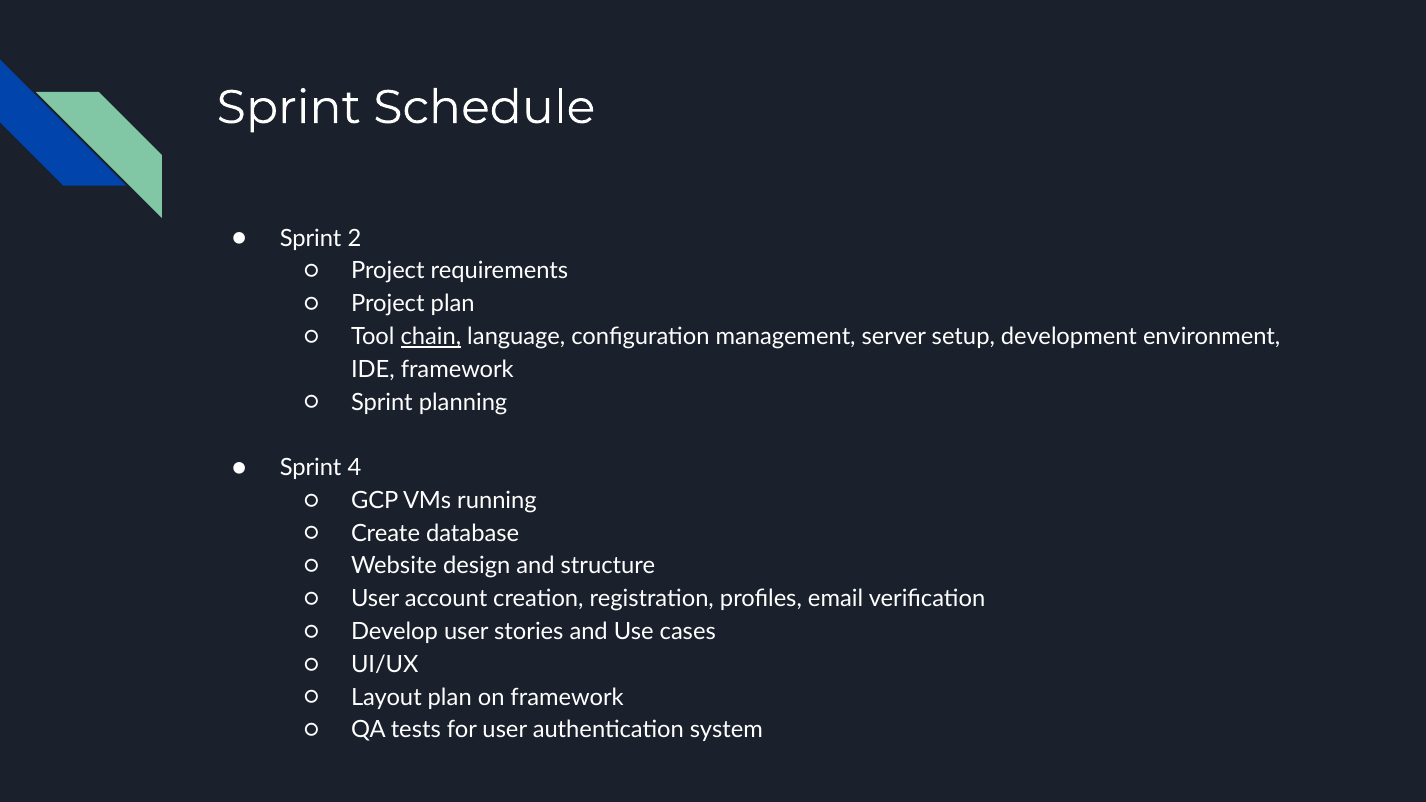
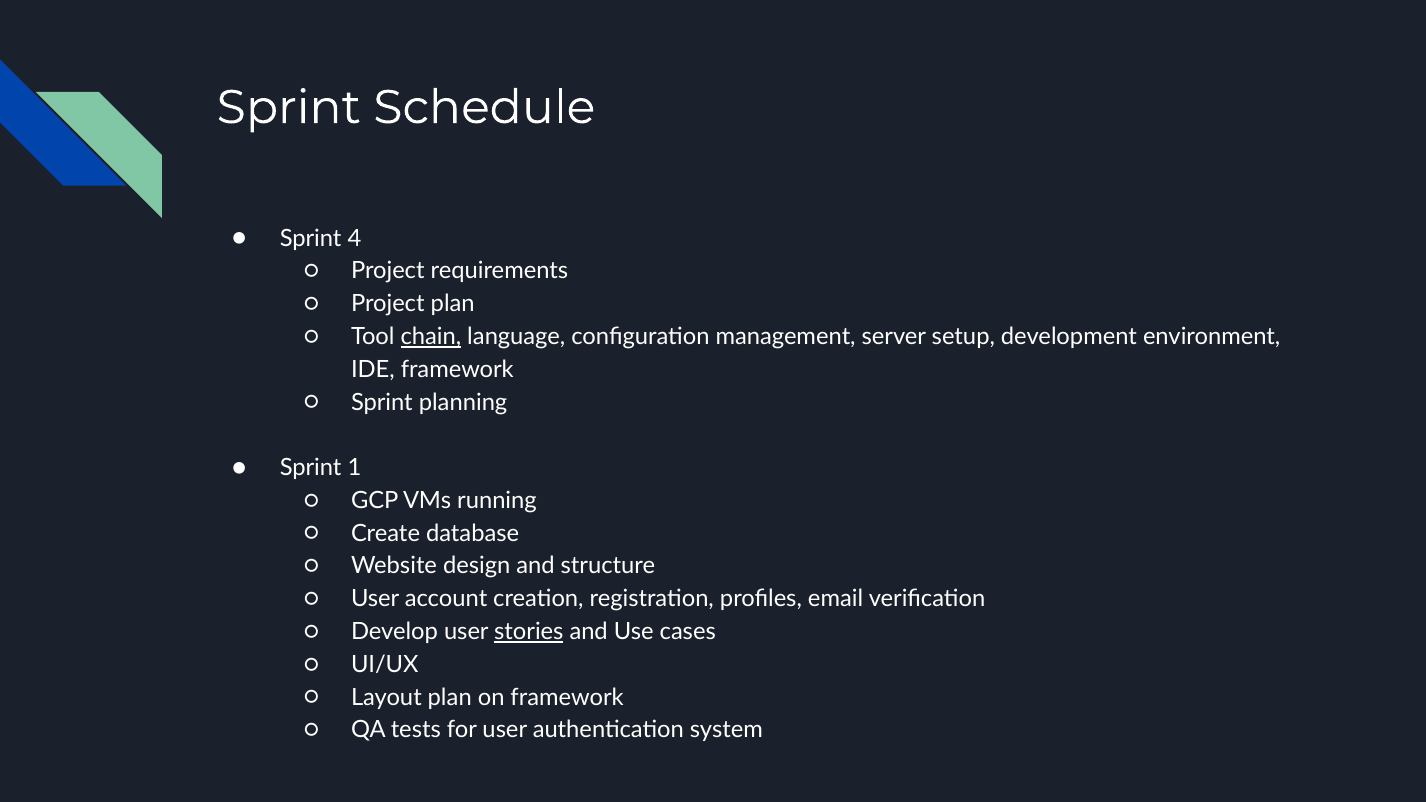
2: 2 -> 4 (355, 238)
4: 4 -> 1 (355, 468)
stories underline: none -> present (529, 632)
